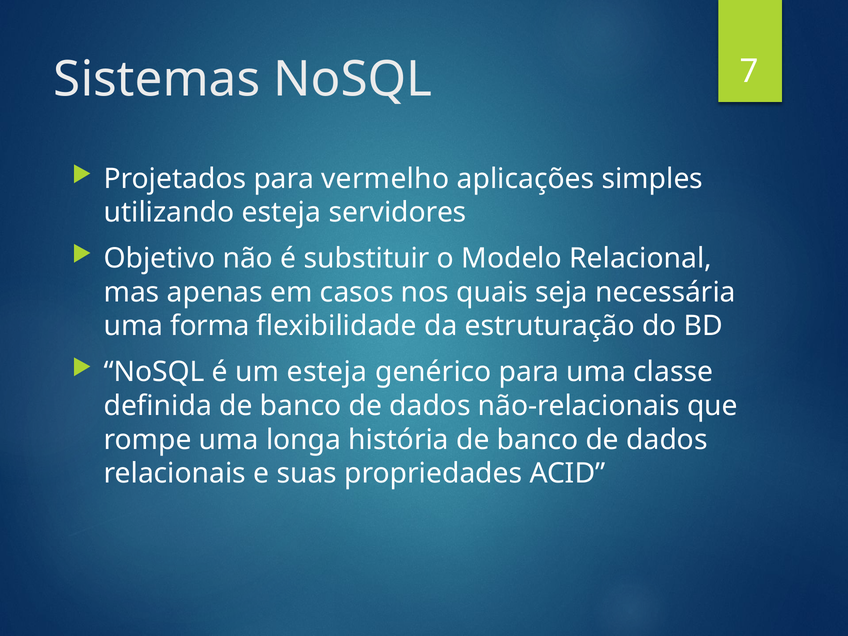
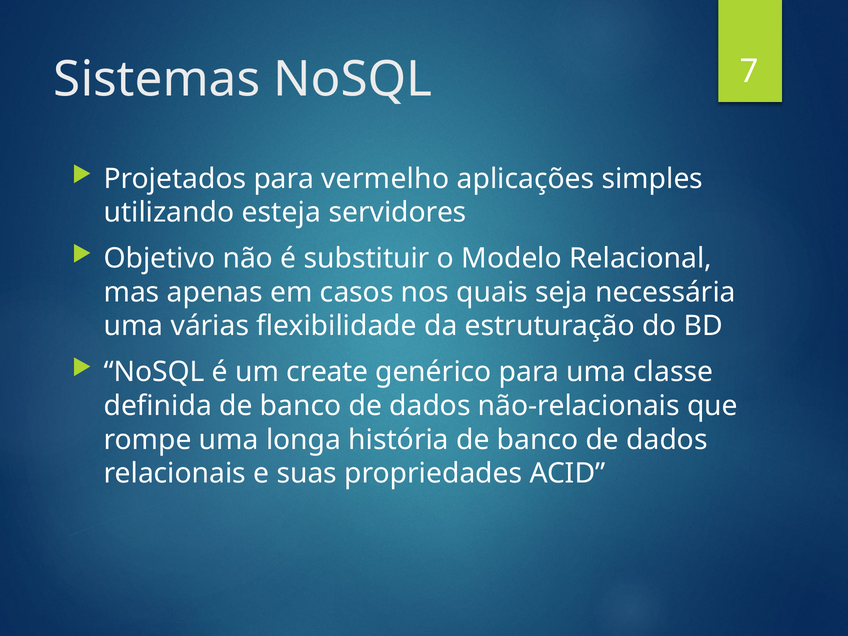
forma: forma -> várias (210, 326)
um esteja: esteja -> create (327, 372)
